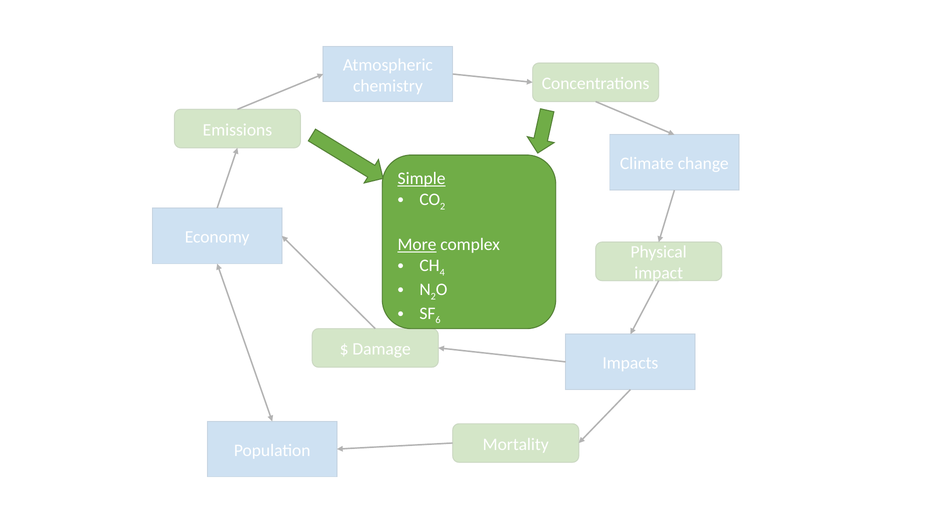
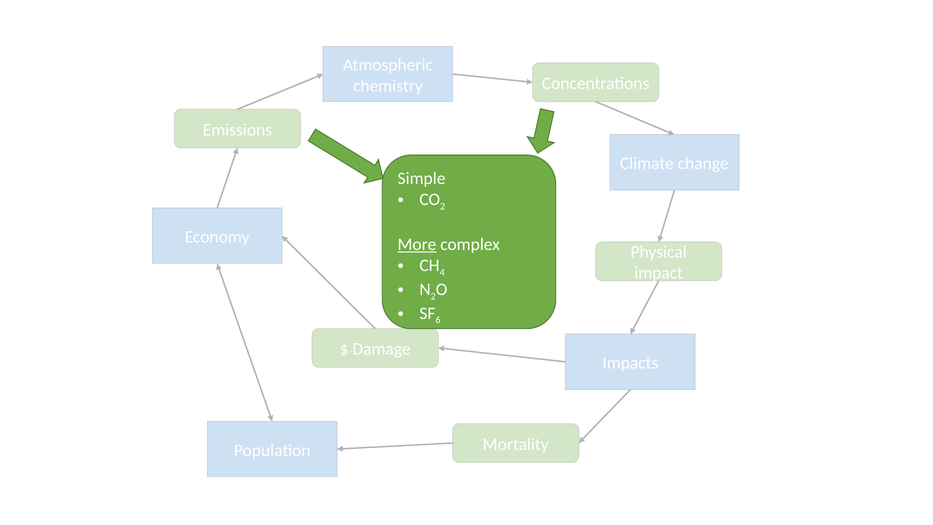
Simple underline: present -> none (422, 179)
